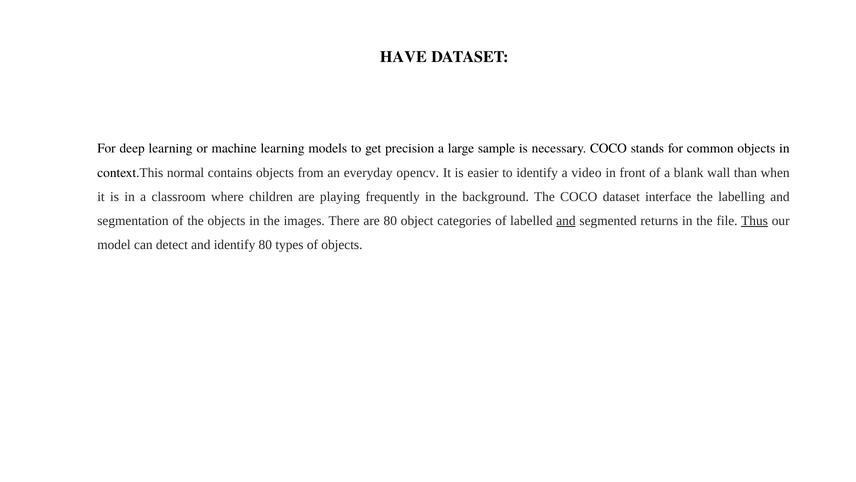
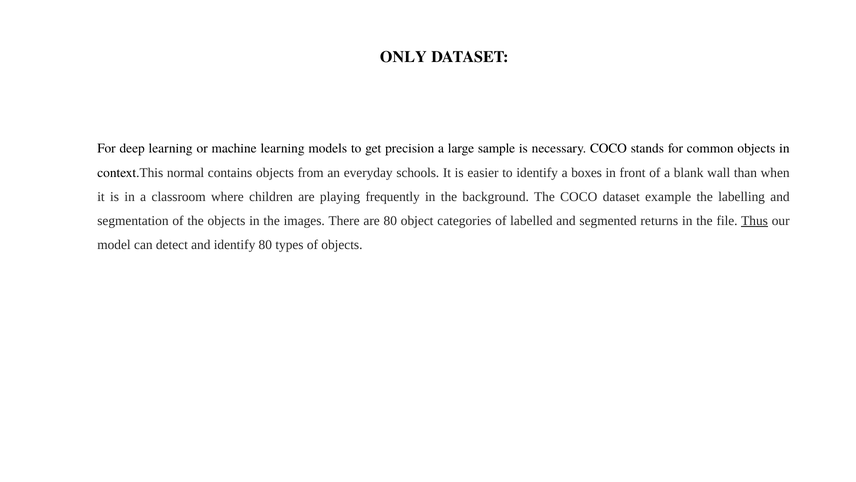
HAVE: HAVE -> ONLY (403, 57)
opencv: opencv -> schools (418, 172)
video: video -> boxes (587, 172)
interface: interface -> example (668, 196)
and underline: present -> none (566, 221)
